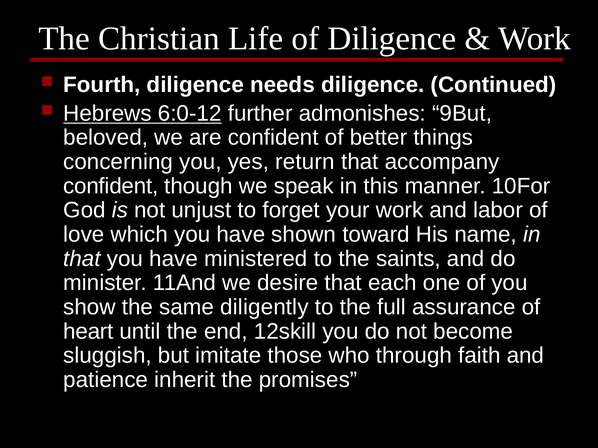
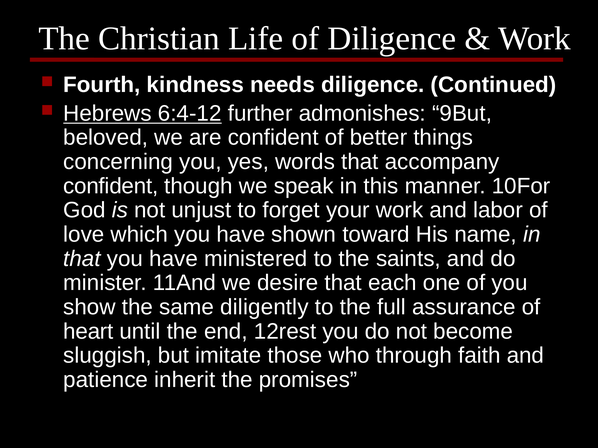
Fourth diligence: diligence -> kindness (195, 85)
6:0-12: 6:0-12 -> 6:4-12 (190, 113)
return: return -> words (305, 162)
12skill: 12skill -> 12rest (285, 332)
